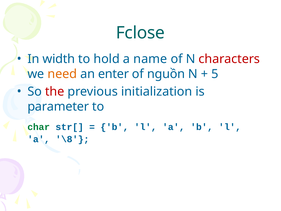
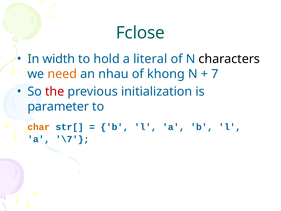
name: name -> literal (150, 59)
characters colour: red -> black (229, 59)
enter: enter -> nhau (113, 74)
nguồn: nguồn -> khong (166, 74)
5: 5 -> 7 (215, 74)
char colour: green -> orange (39, 127)
\8: \8 -> \7 (72, 139)
